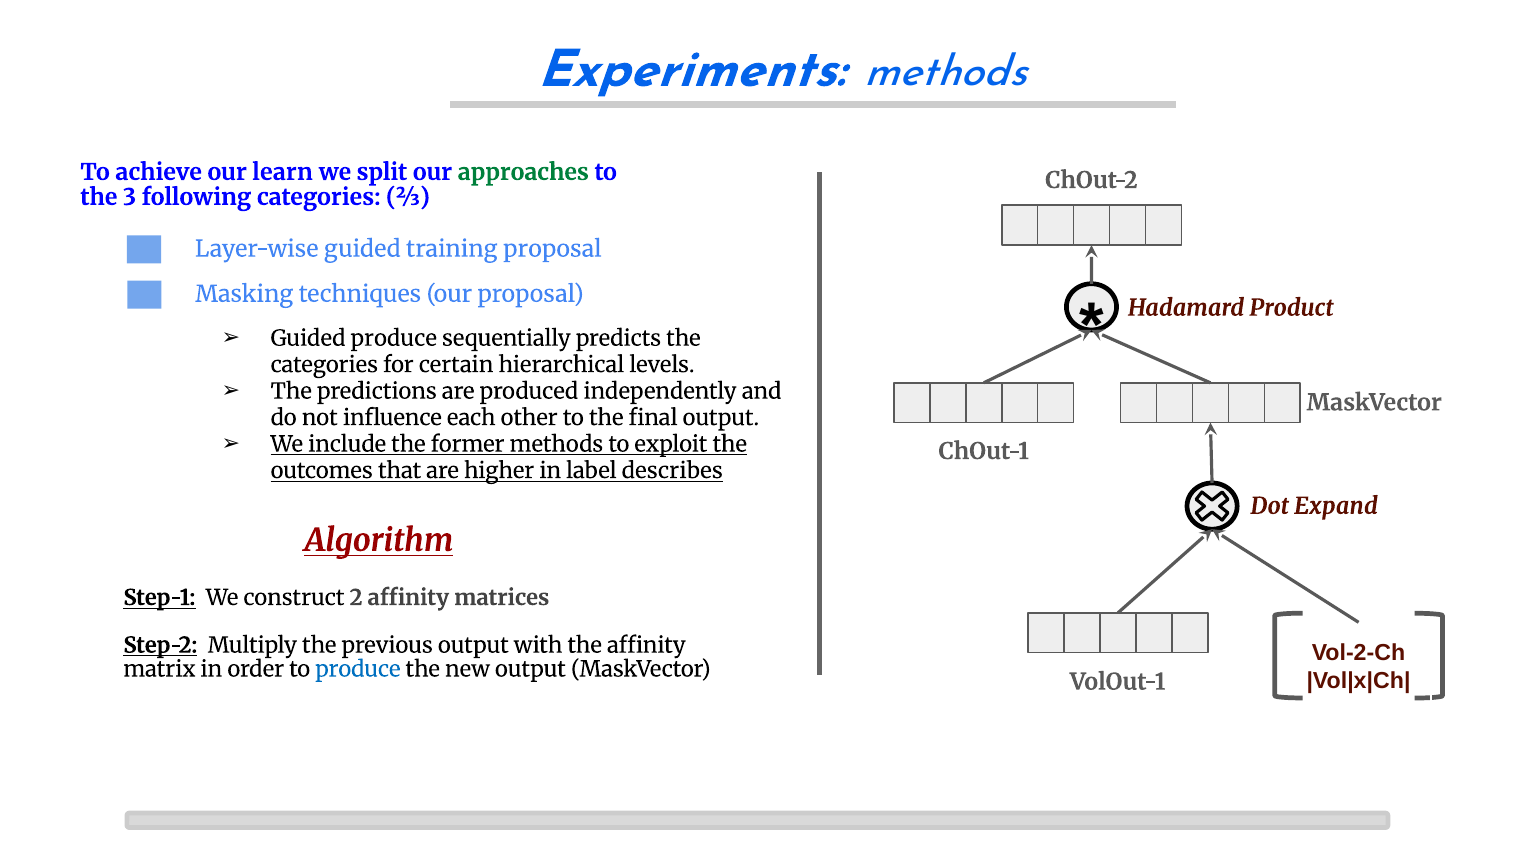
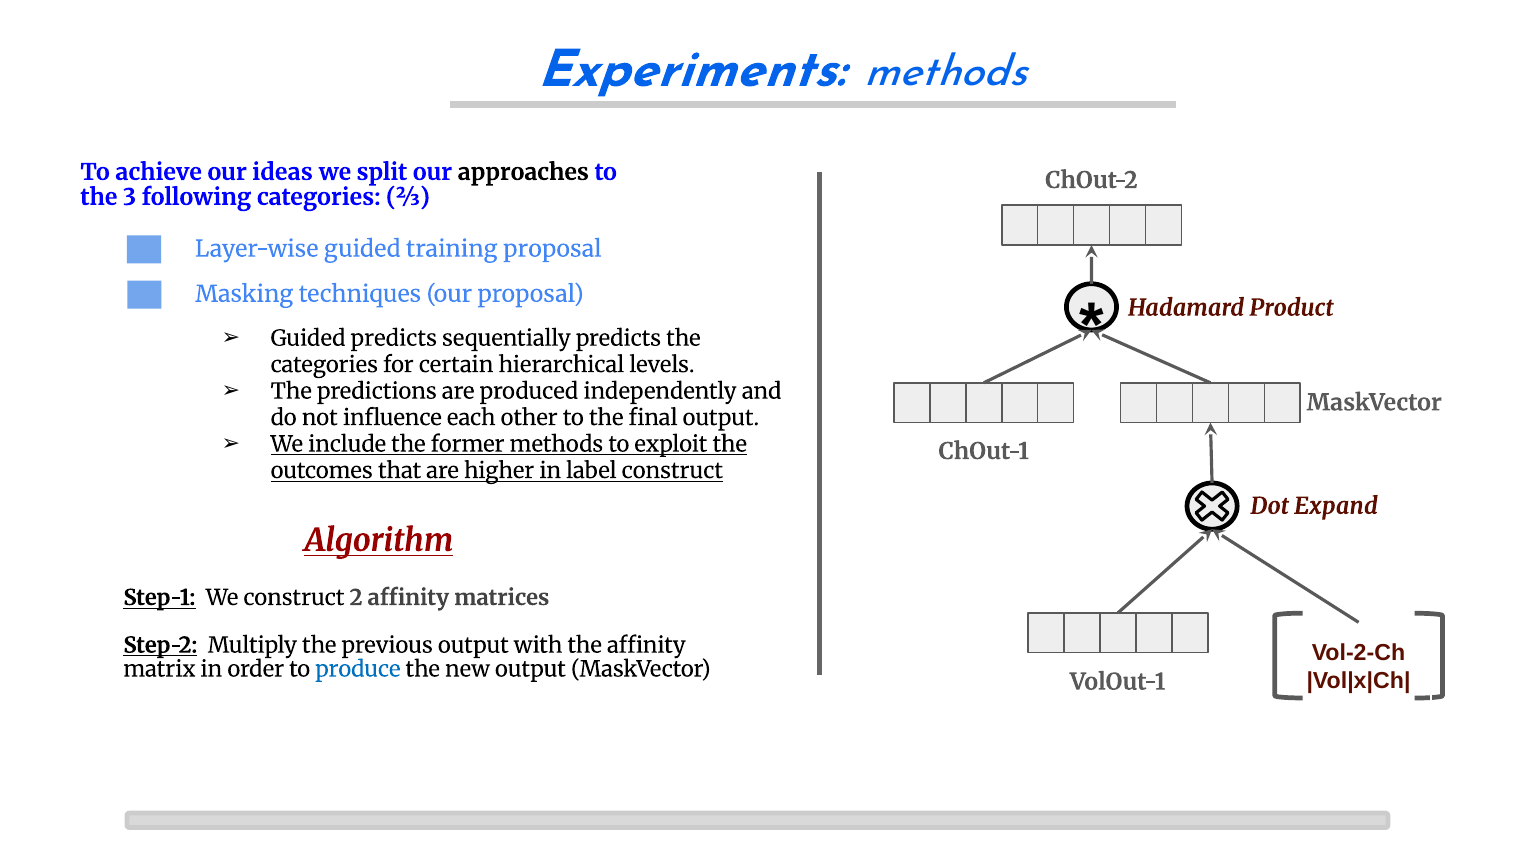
learn: learn -> ideas (283, 172)
approaches colour: green -> black (523, 172)
Guided produce: produce -> predicts (394, 339)
label describes: describes -> construct (672, 471)
